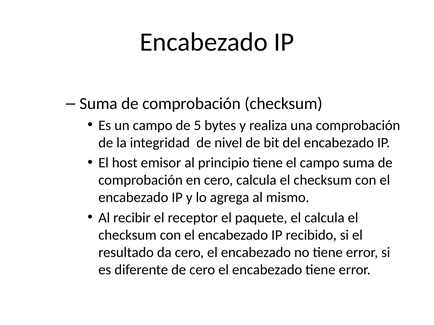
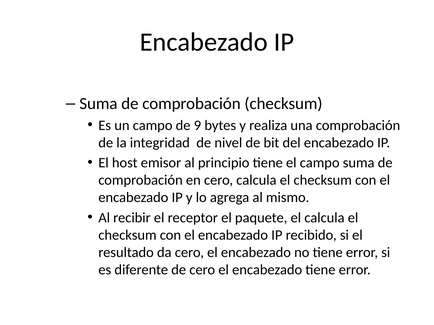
5: 5 -> 9 (197, 125)
